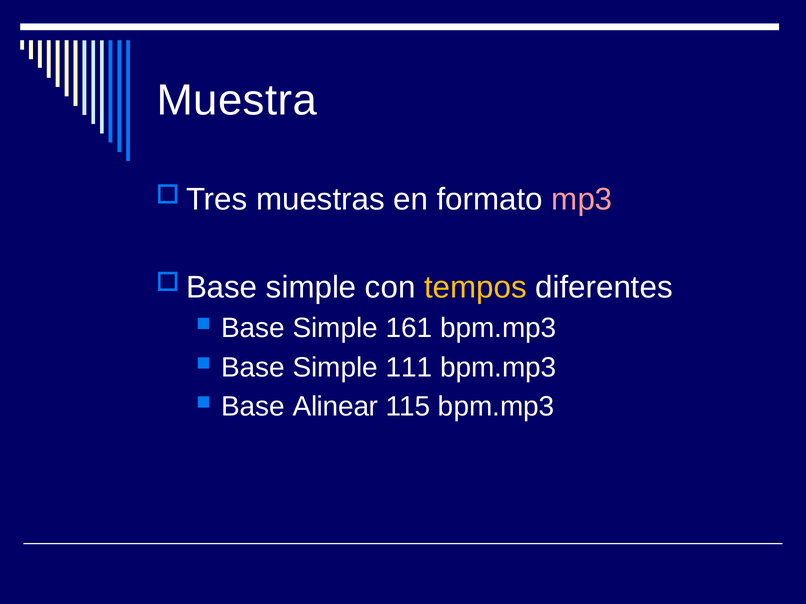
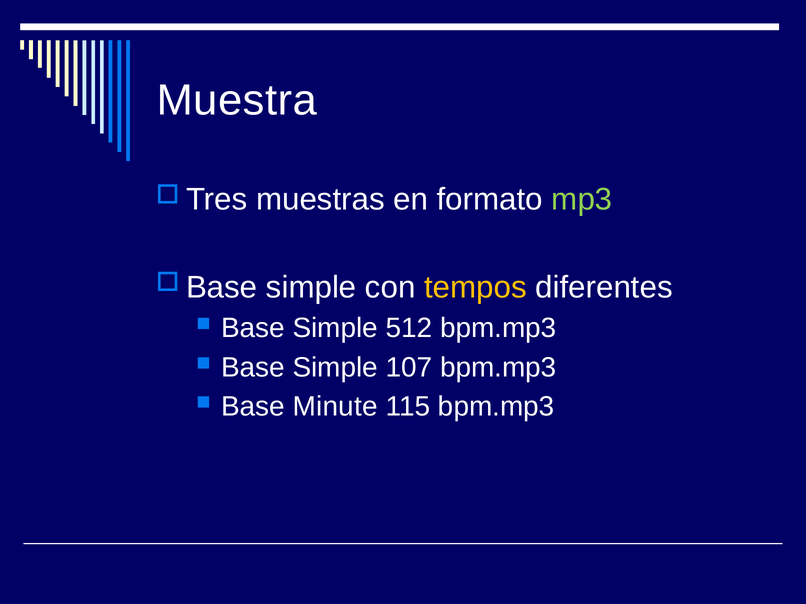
mp3 colour: pink -> light green (582, 200)
161: 161 -> 512 (409, 328)
111: 111 -> 107 (409, 368)
Alinear: Alinear -> Minute (335, 407)
